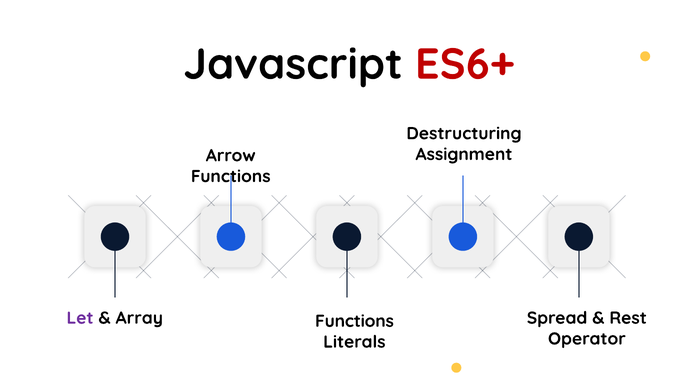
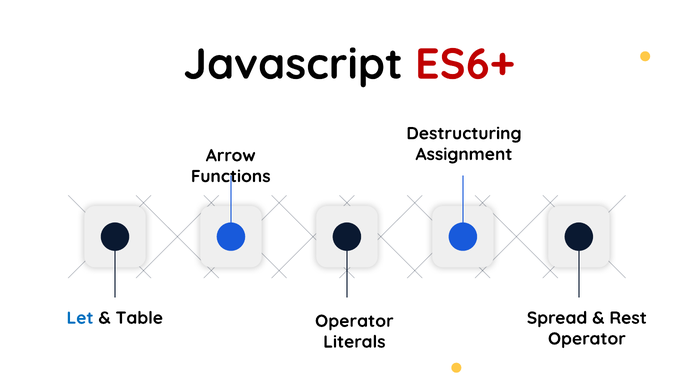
Let colour: purple -> blue (80, 318)
Array: Array -> Table (139, 318)
Functions: Functions -> Operator (354, 321)
